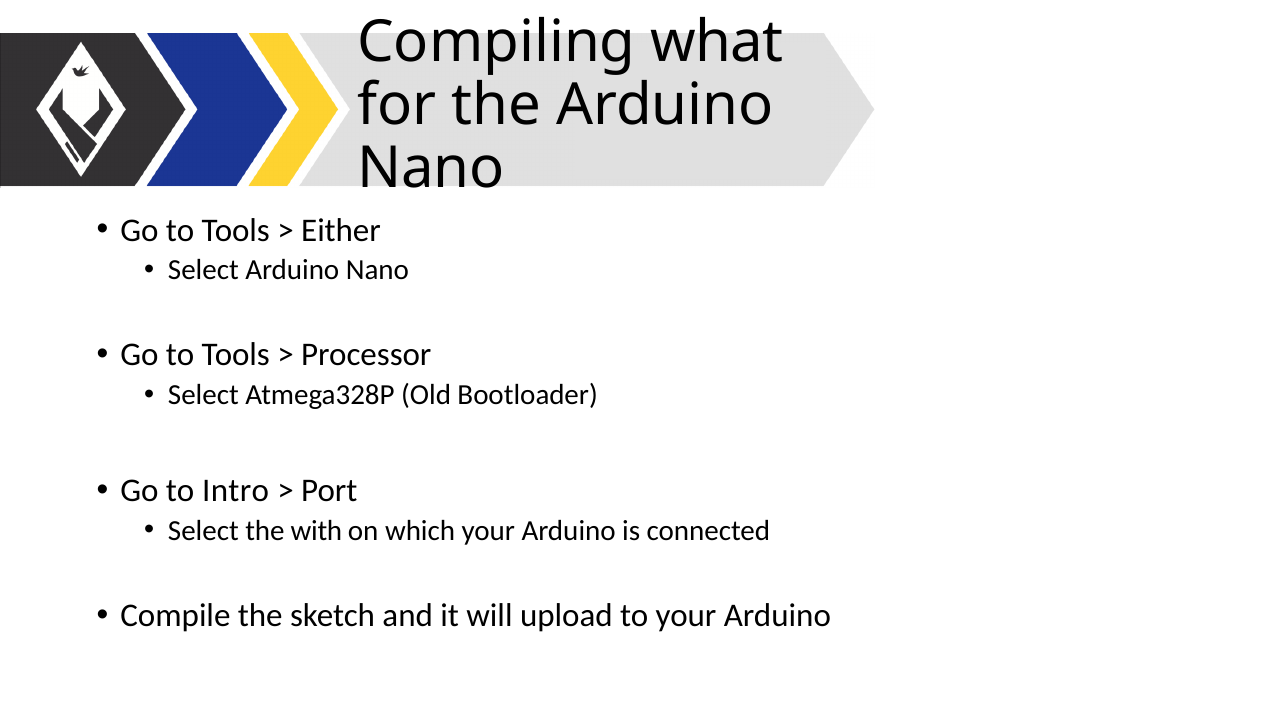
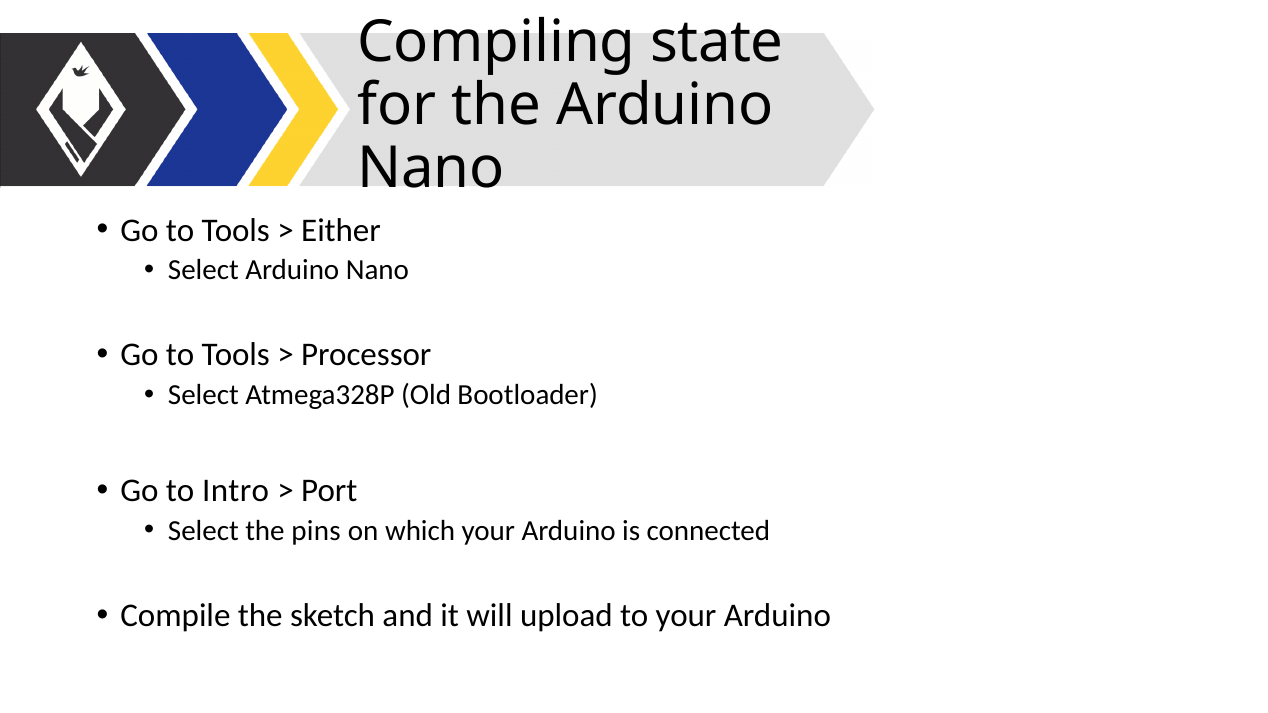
what: what -> state (717, 42)
with: with -> pins (316, 531)
